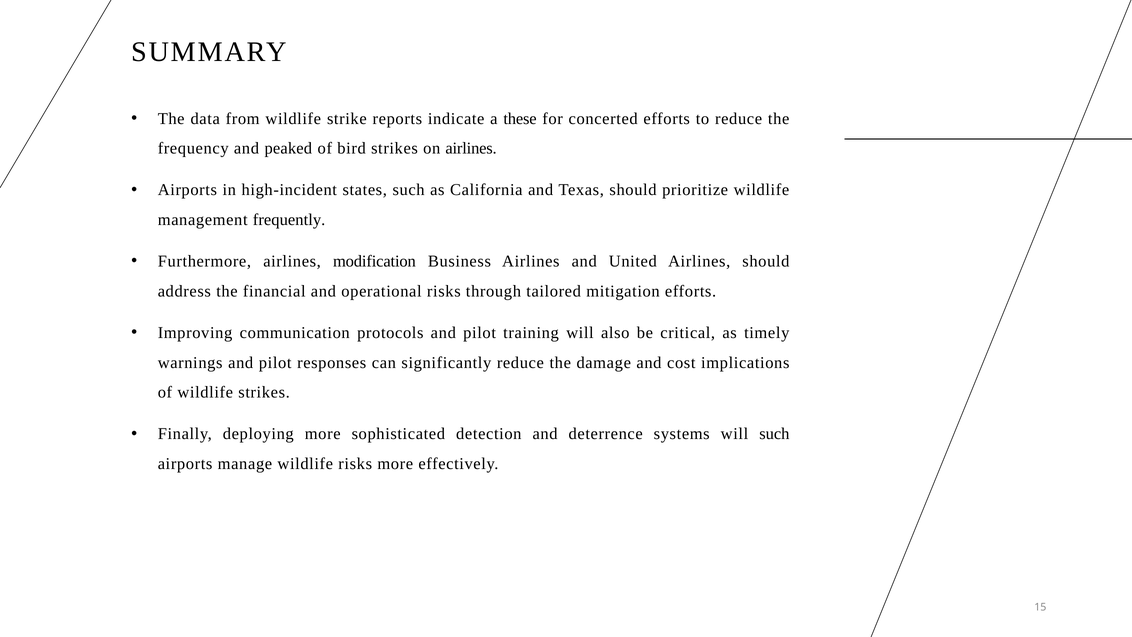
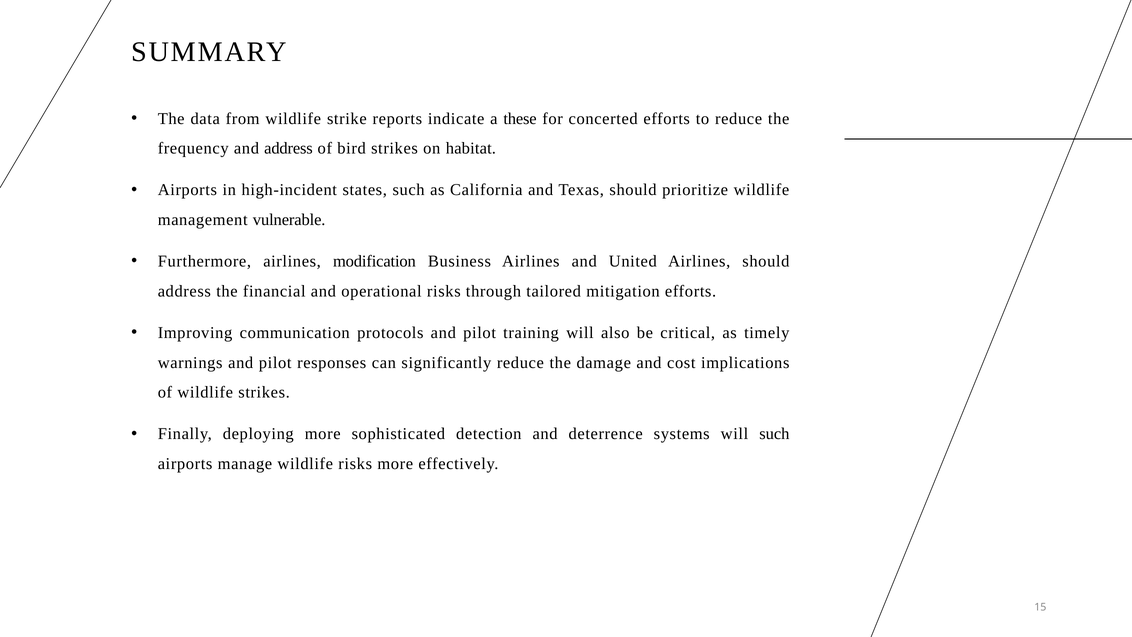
and peaked: peaked -> address (288, 148)
on airlines: airlines -> habitat (471, 148)
frequently: frequently -> vulnerable (289, 220)
